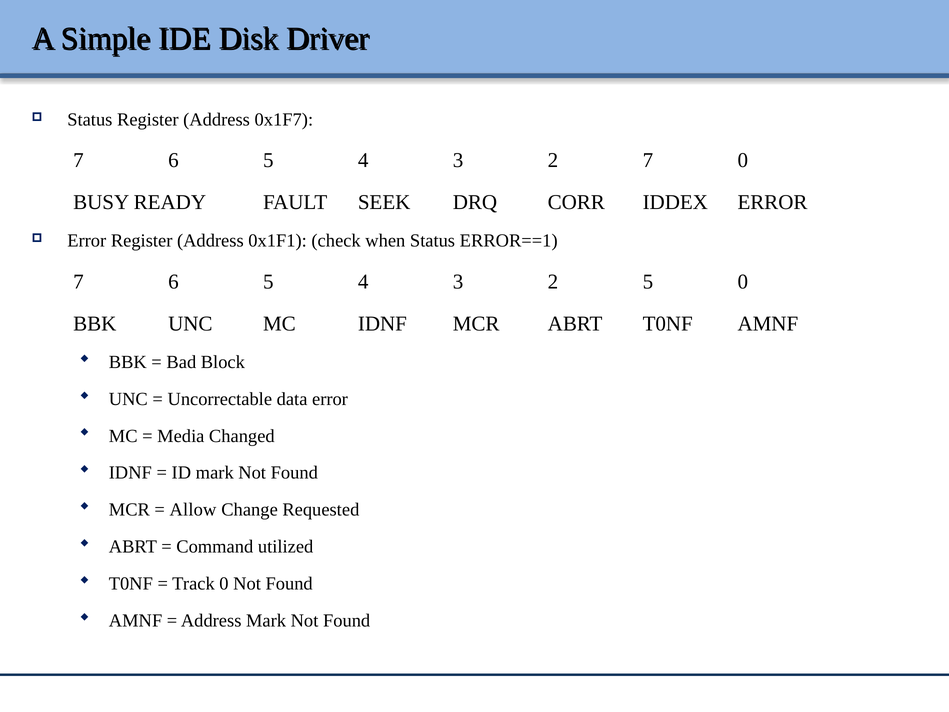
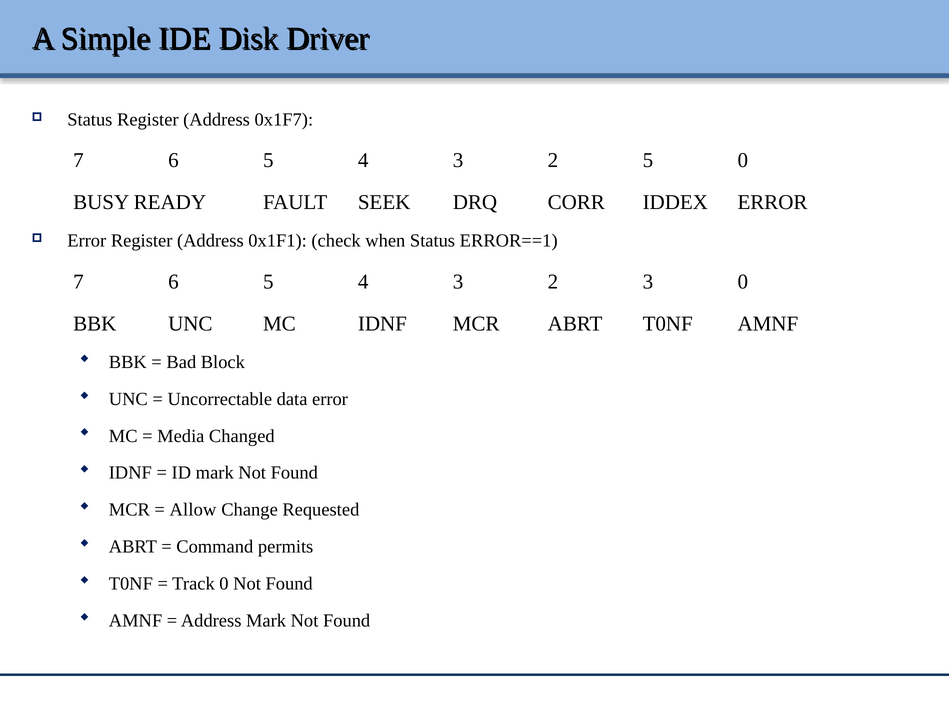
2 7: 7 -> 5 (648, 160)
2 5: 5 -> 3 (648, 281)
utilized: utilized -> permits (286, 546)
